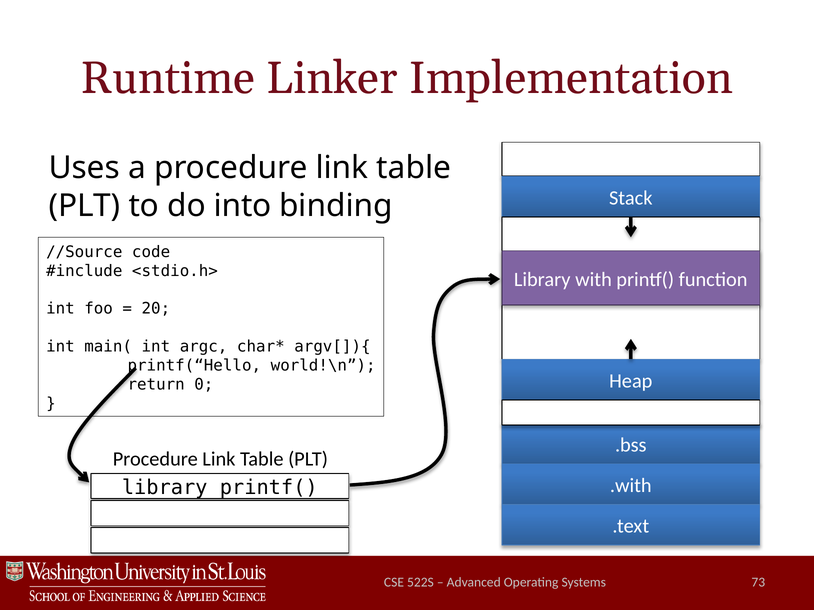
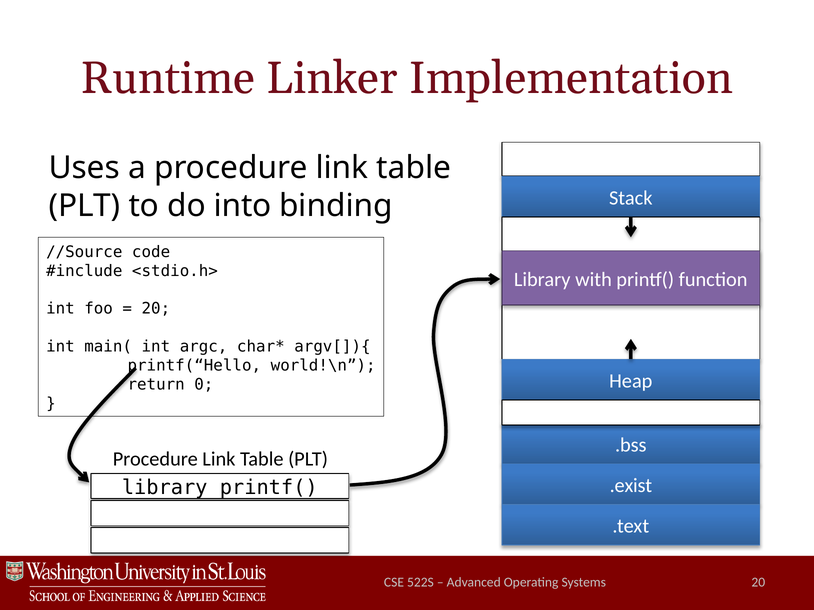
.with: .with -> .exist (631, 486)
Systems 73: 73 -> 20 (758, 583)
